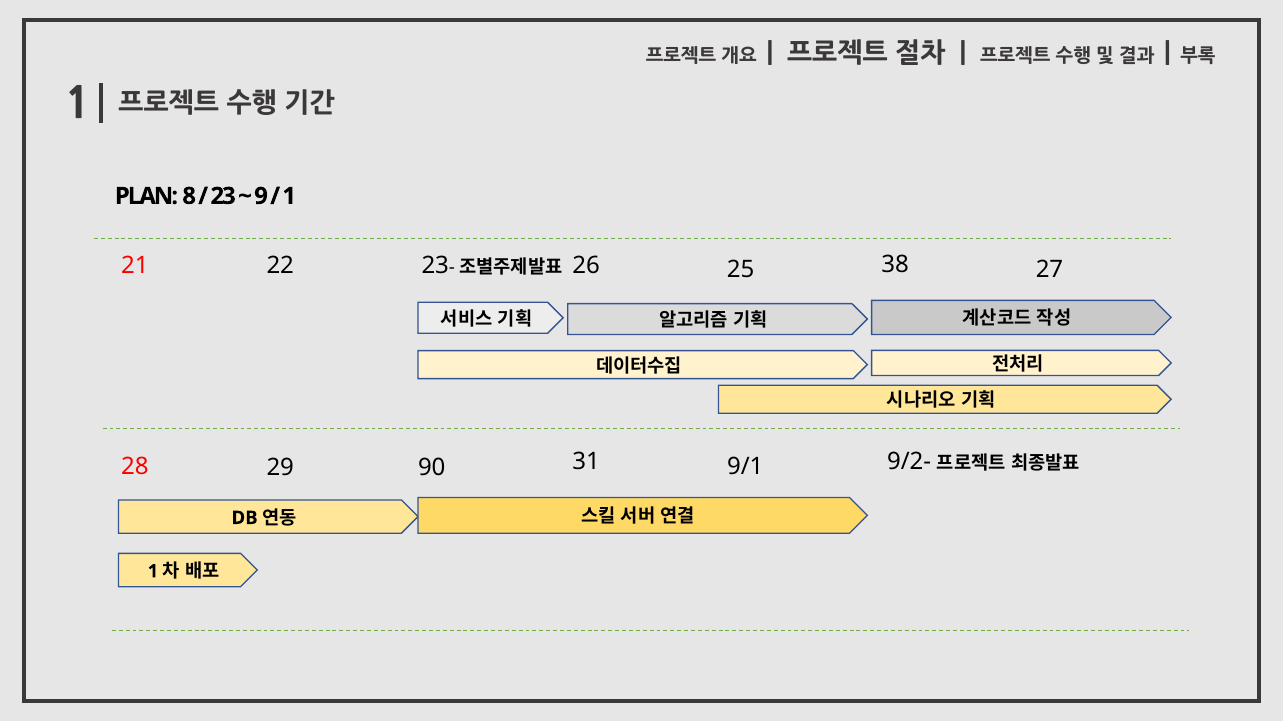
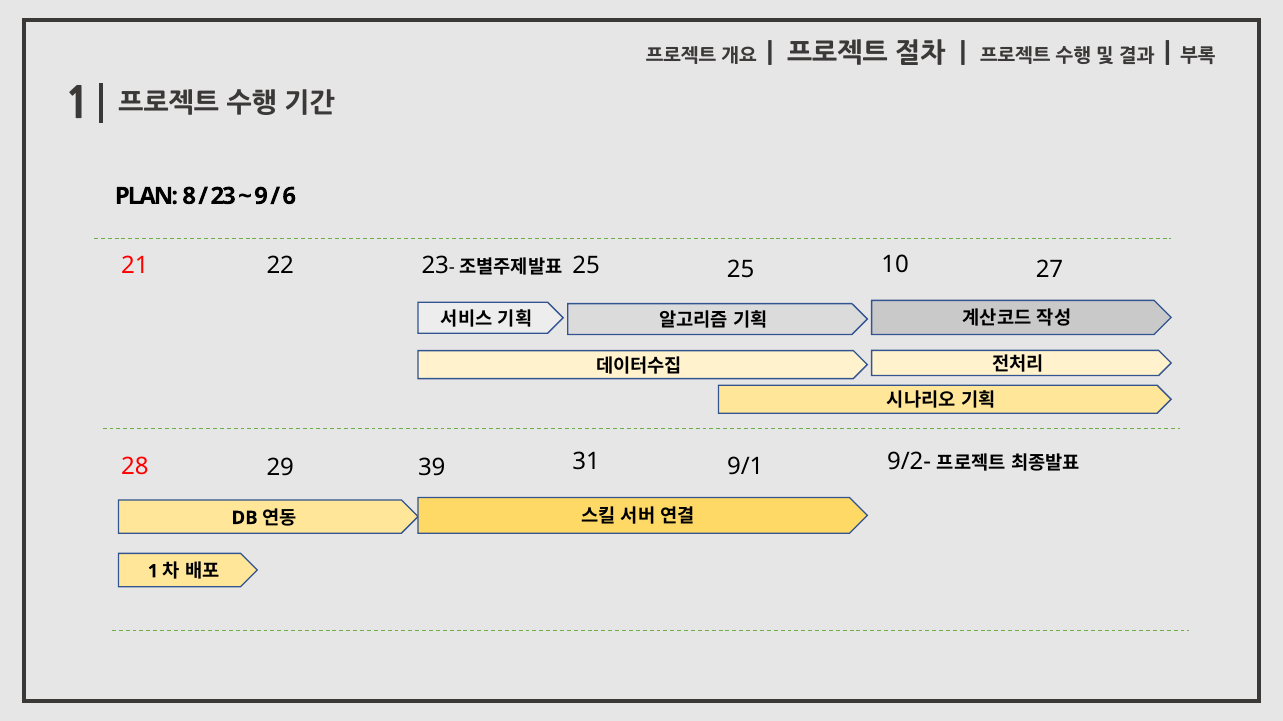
1: 1 -> 6 (289, 196)
26: 26 -> 25 (586, 266)
38: 38 -> 10 (895, 265)
90: 90 -> 39 (432, 468)
